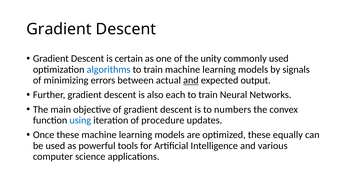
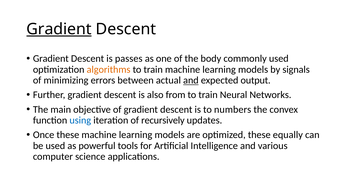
Gradient underline: none -> present (59, 29)
certain: certain -> passes (129, 59)
unity: unity -> body (211, 59)
algorithms colour: blue -> orange (109, 70)
each: each -> from (176, 95)
procedure: procedure -> recursively (163, 120)
